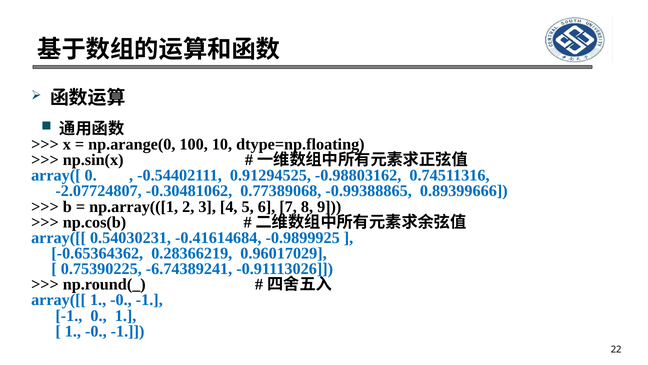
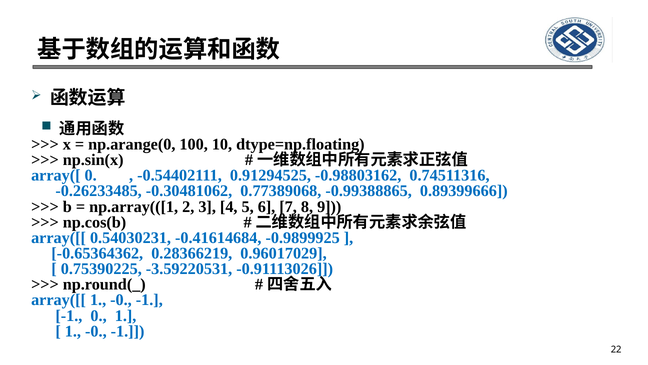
-2.07724807: -2.07724807 -> -0.26233485 (99, 191)
-6.74389241: -6.74389241 -> -3.59220531 (189, 269)
